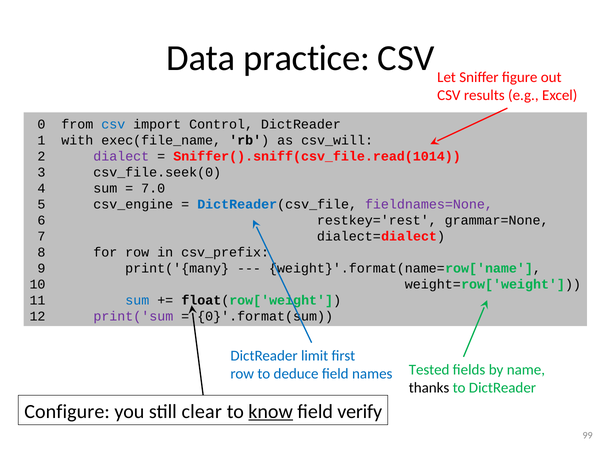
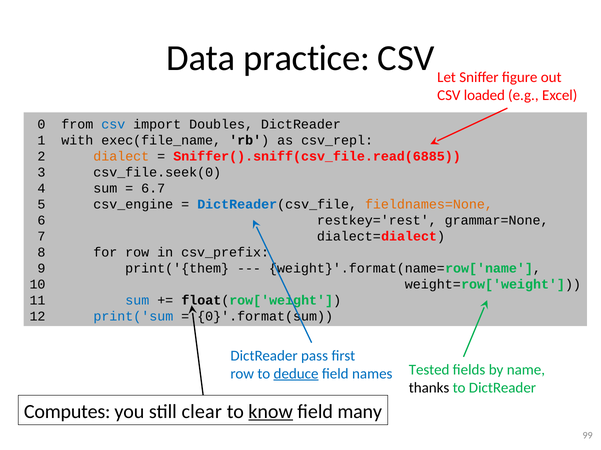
results: results -> loaded (484, 95)
Control: Control -> Doubles (221, 124)
csv_will: csv_will -> csv_repl (337, 140)
dialect colour: purple -> orange (121, 156)
Sniffer().sniff(csv_file.read(1014: Sniffer().sniff(csv_file.read(1014 -> Sniffer().sniff(csv_file.read(6885 (317, 156)
7.0: 7.0 -> 6.7 (153, 188)
fieldnames=None colour: purple -> orange (429, 205)
print('{many: print('{many -> print('{them (177, 269)
print('sum colour: purple -> blue (133, 317)
limit: limit -> pass (315, 356)
deduce underline: none -> present (296, 374)
Configure: Configure -> Computes (67, 412)
verify: verify -> many (360, 412)
